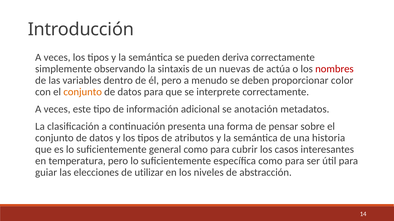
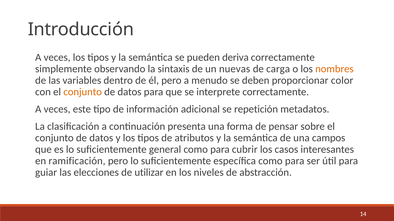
actúa: actúa -> carga (278, 69)
nombres colour: red -> orange (334, 69)
anotación: anotación -> repetición (256, 109)
historia: historia -> campos (329, 138)
temperatura: temperatura -> ramificación (77, 161)
